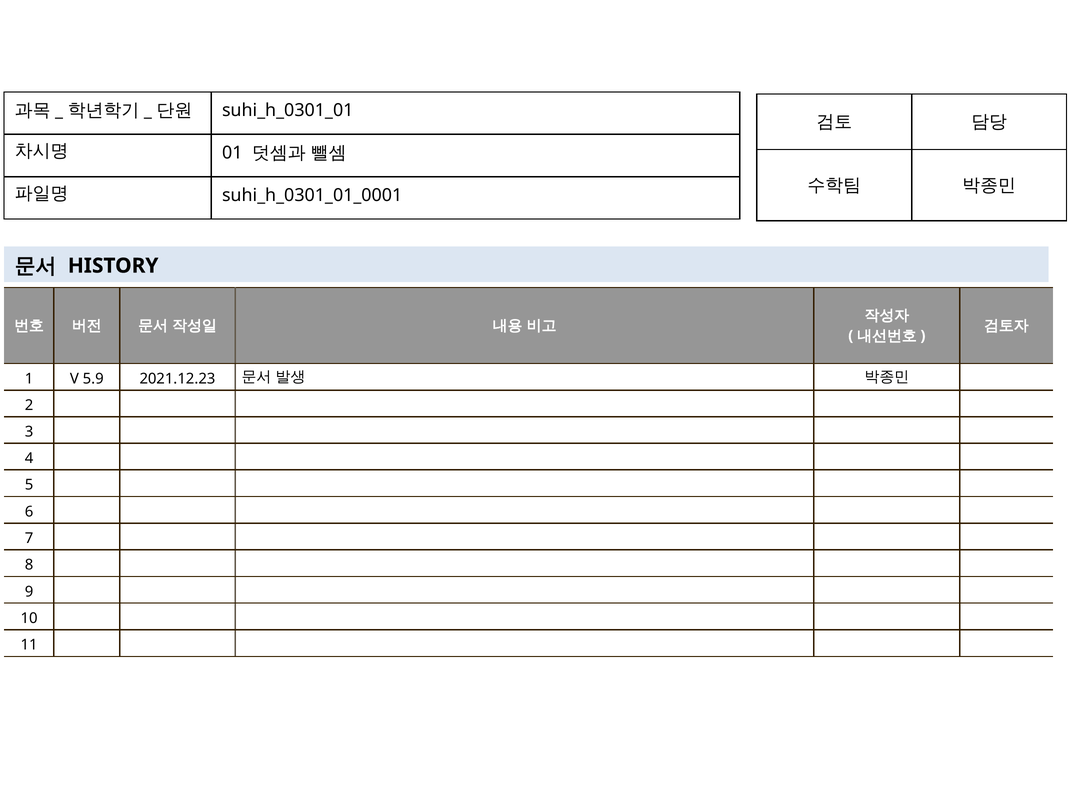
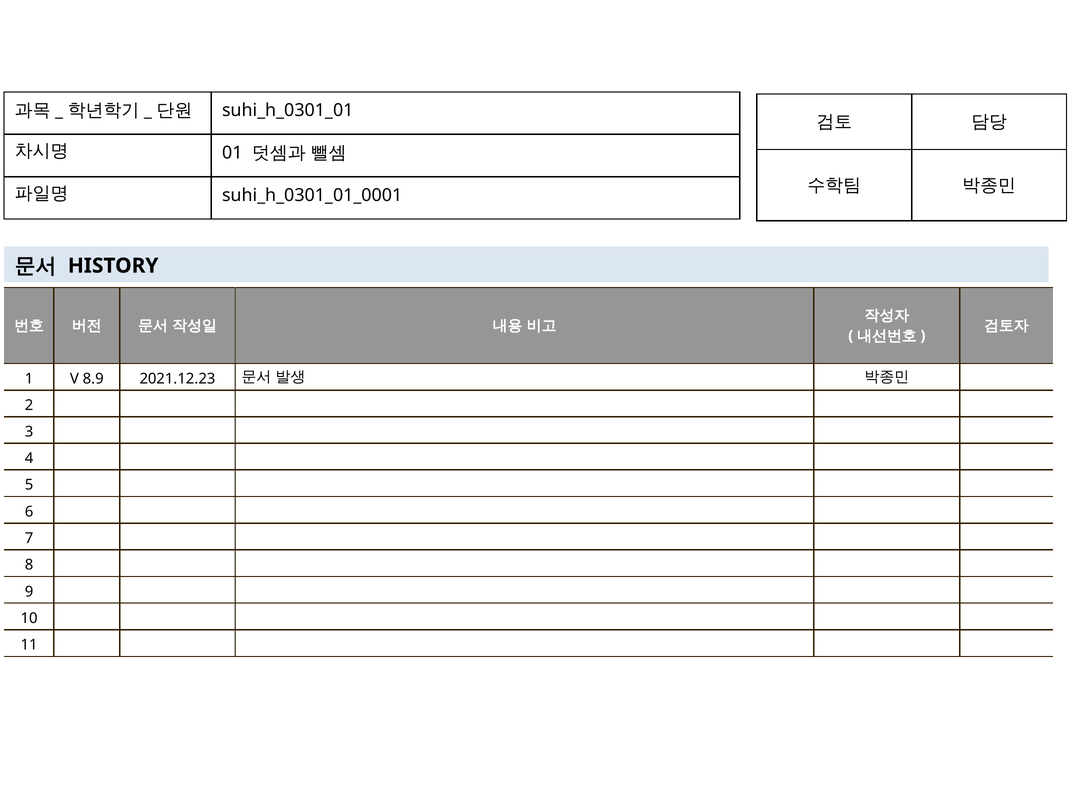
5.9: 5.9 -> 8.9 (93, 378)
